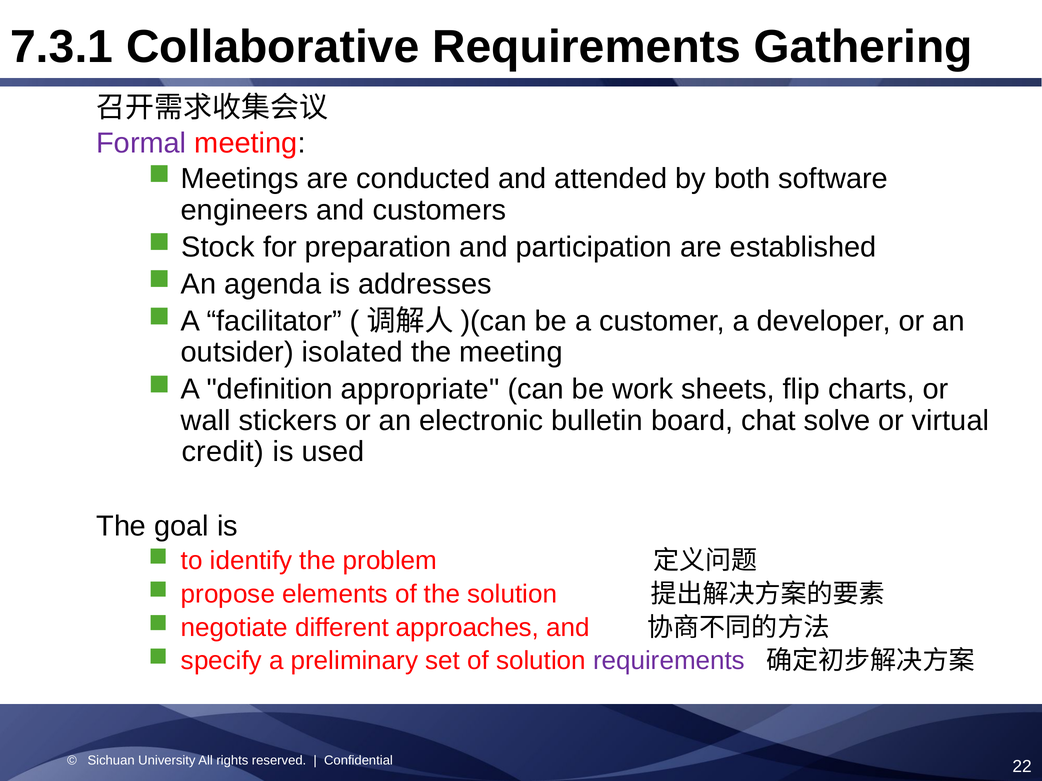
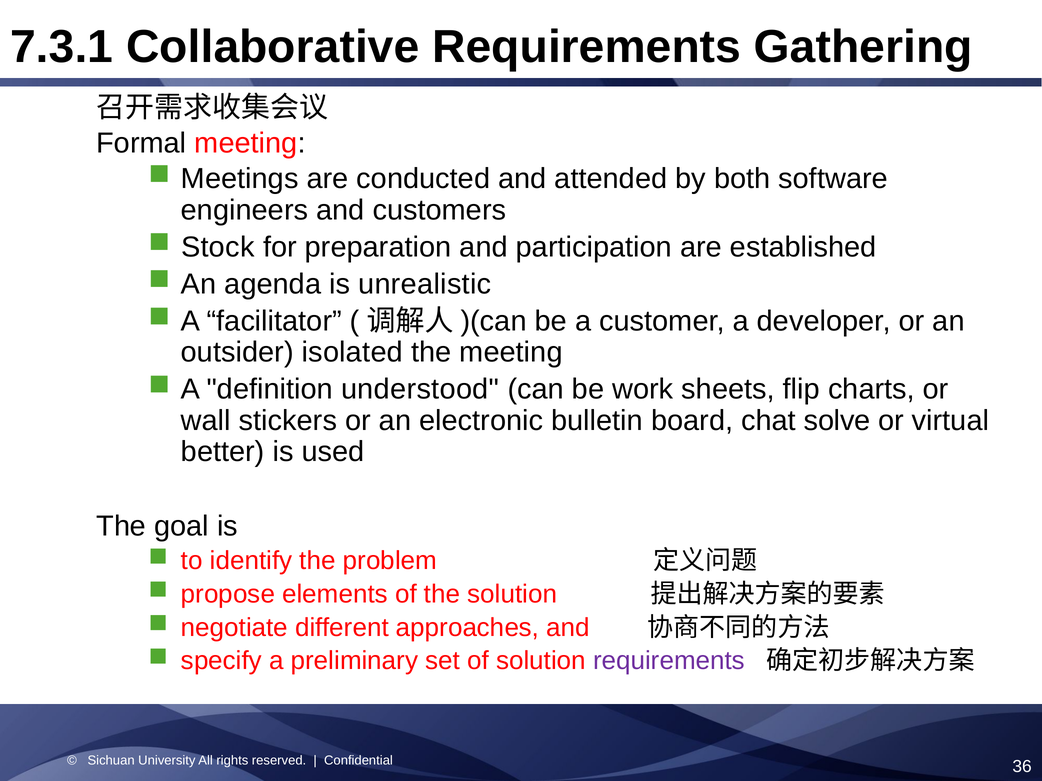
Formal colour: purple -> black (141, 143)
addresses: addresses -> unrealistic (425, 284)
appropriate: appropriate -> understood (420, 390)
credit: credit -> better (223, 452)
22: 22 -> 36 (1022, 767)
